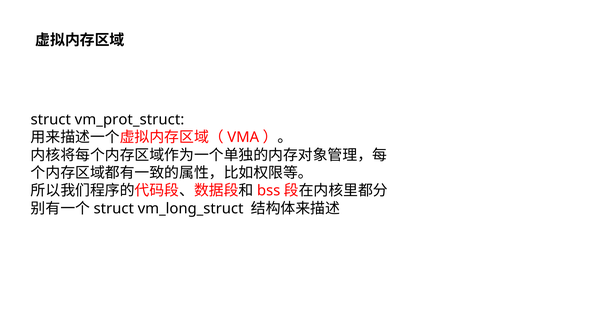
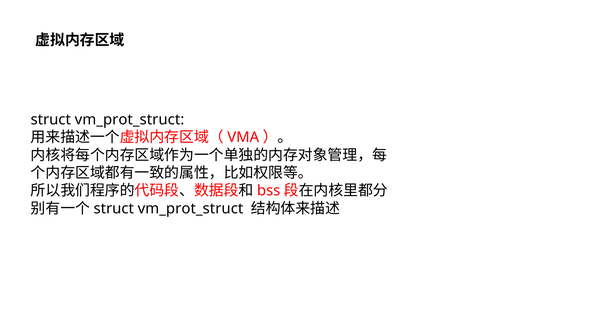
vm_long_struct: vm_long_struct -> vm_prot_struct (191, 209)
